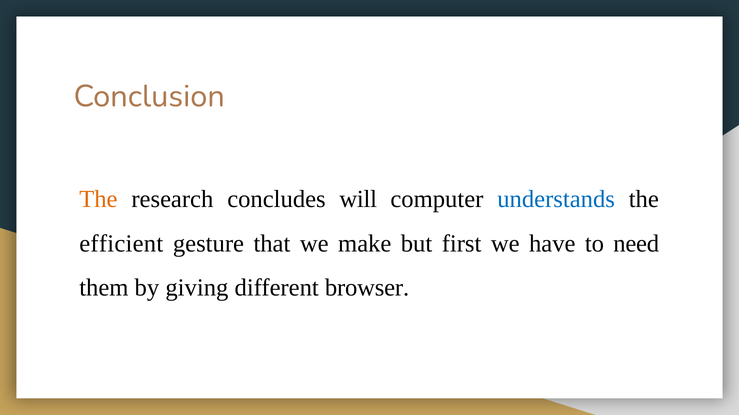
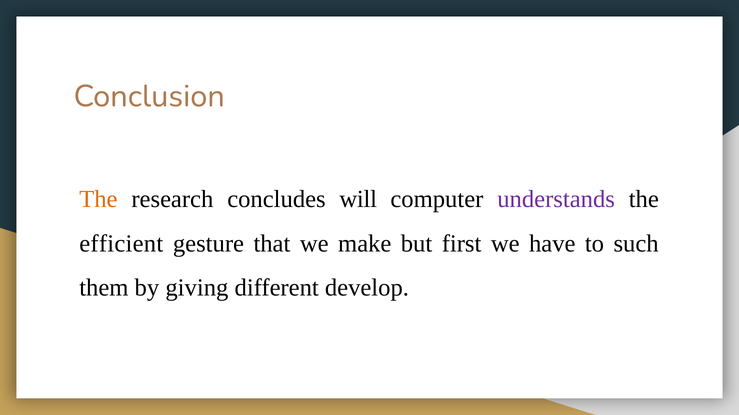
understands colour: blue -> purple (556, 200)
need: need -> such (636, 244)
browser: browser -> develop (367, 288)
